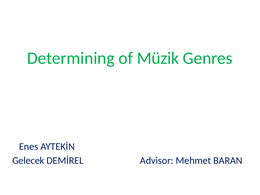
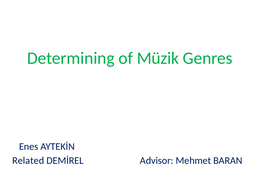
Gelecek: Gelecek -> Related (28, 161)
